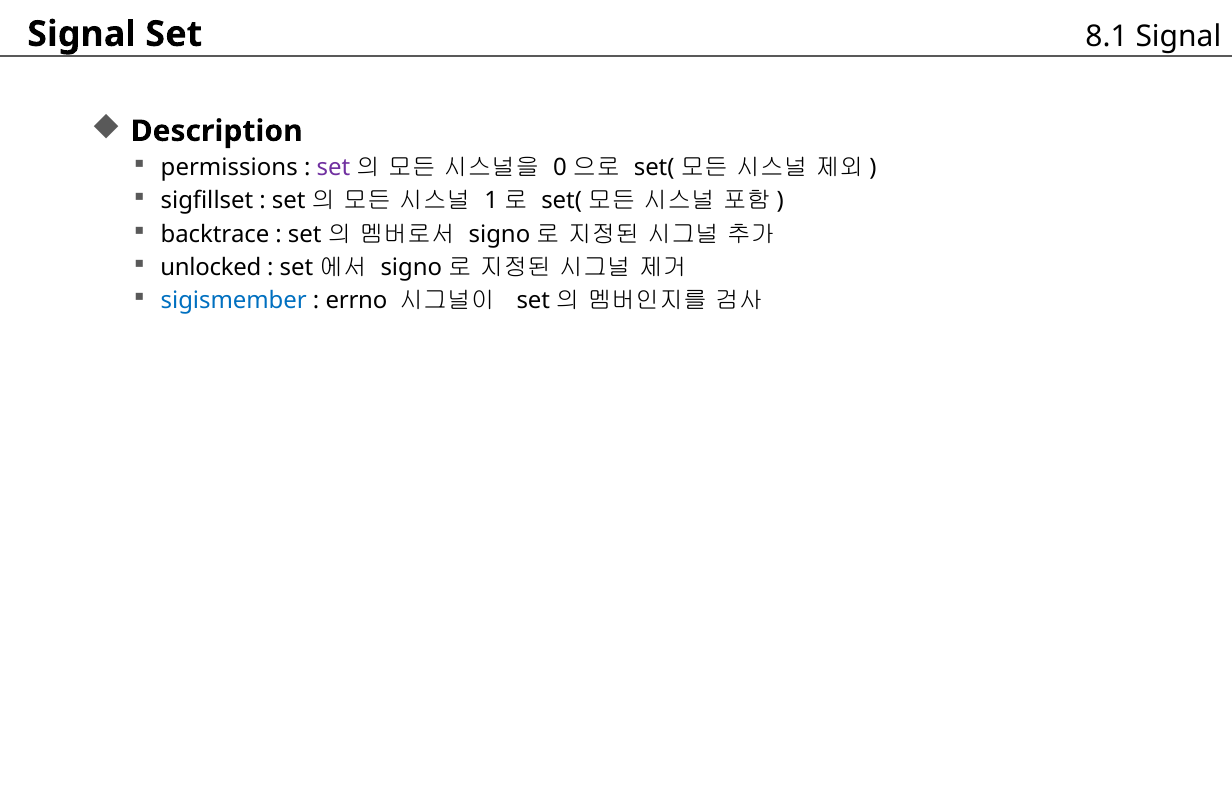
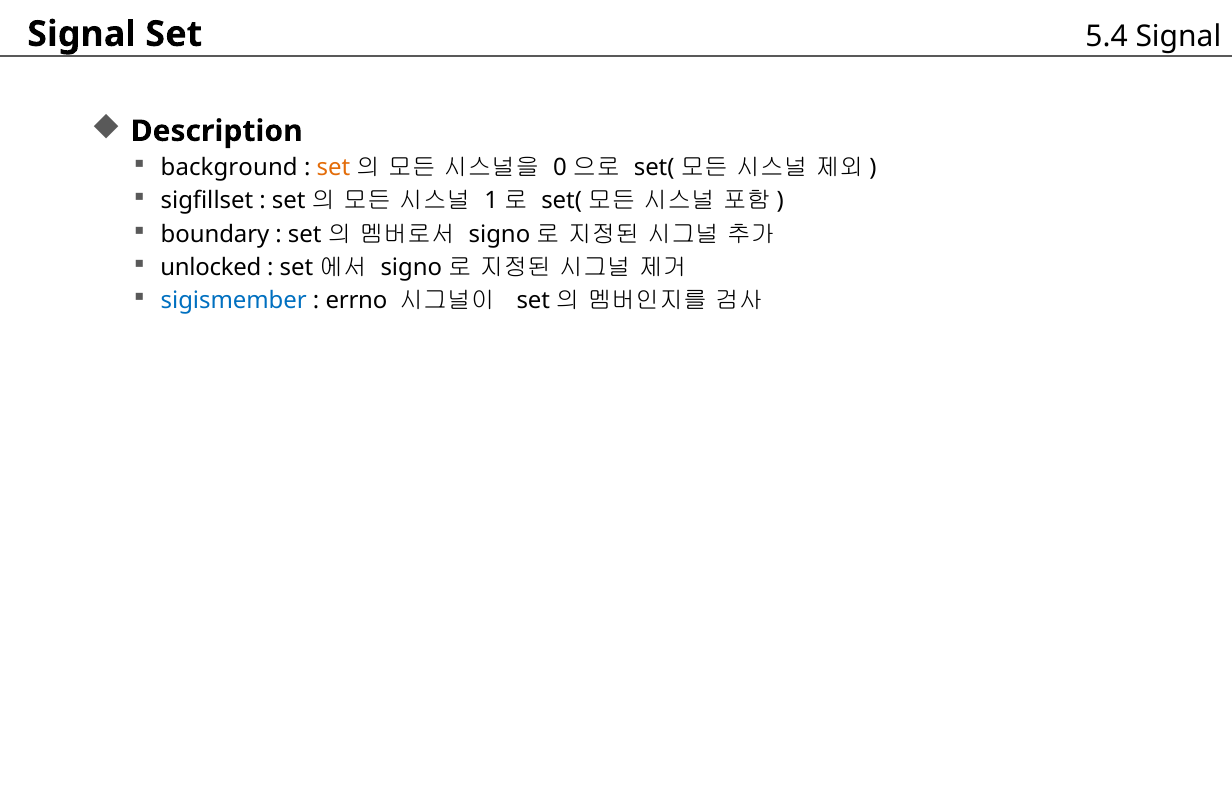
8.1: 8.1 -> 5.4 (1107, 36)
permissions: permissions -> background (229, 168)
set colour: purple -> orange (333, 168)
backtrace: backtrace -> boundary (215, 234)
